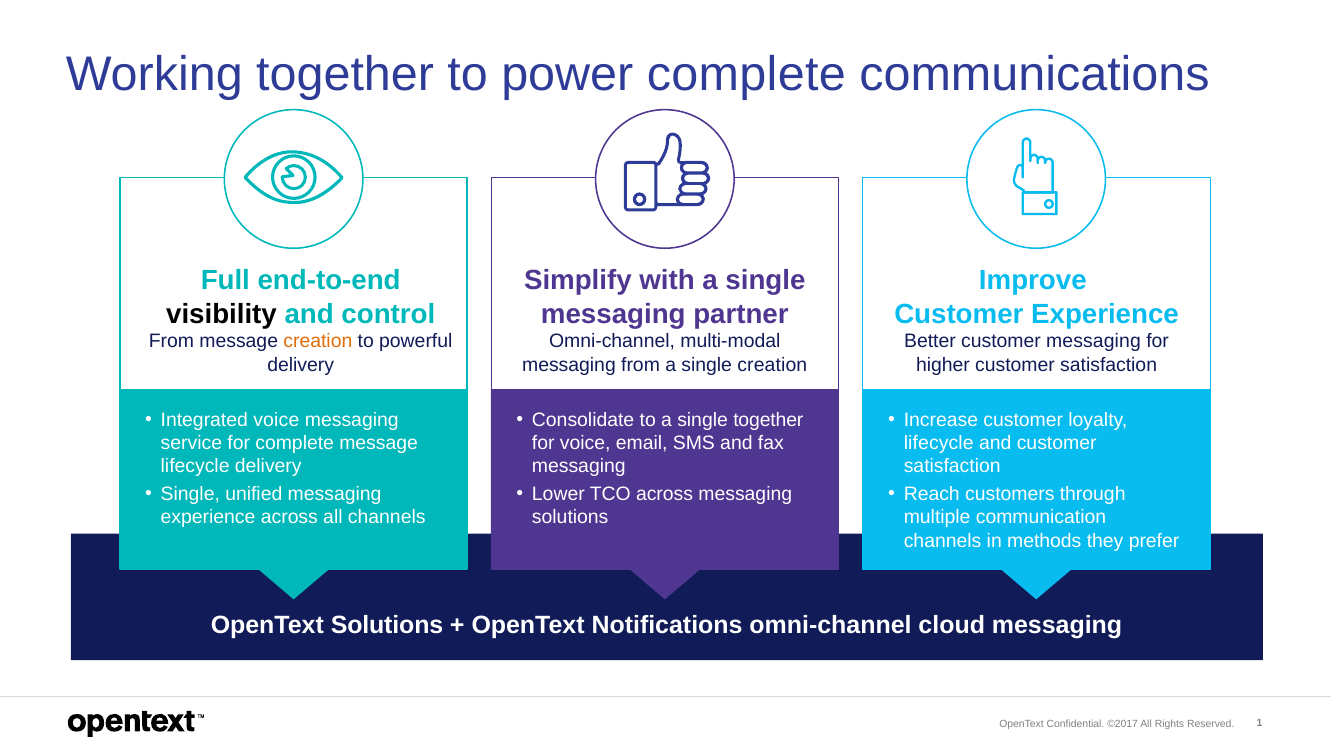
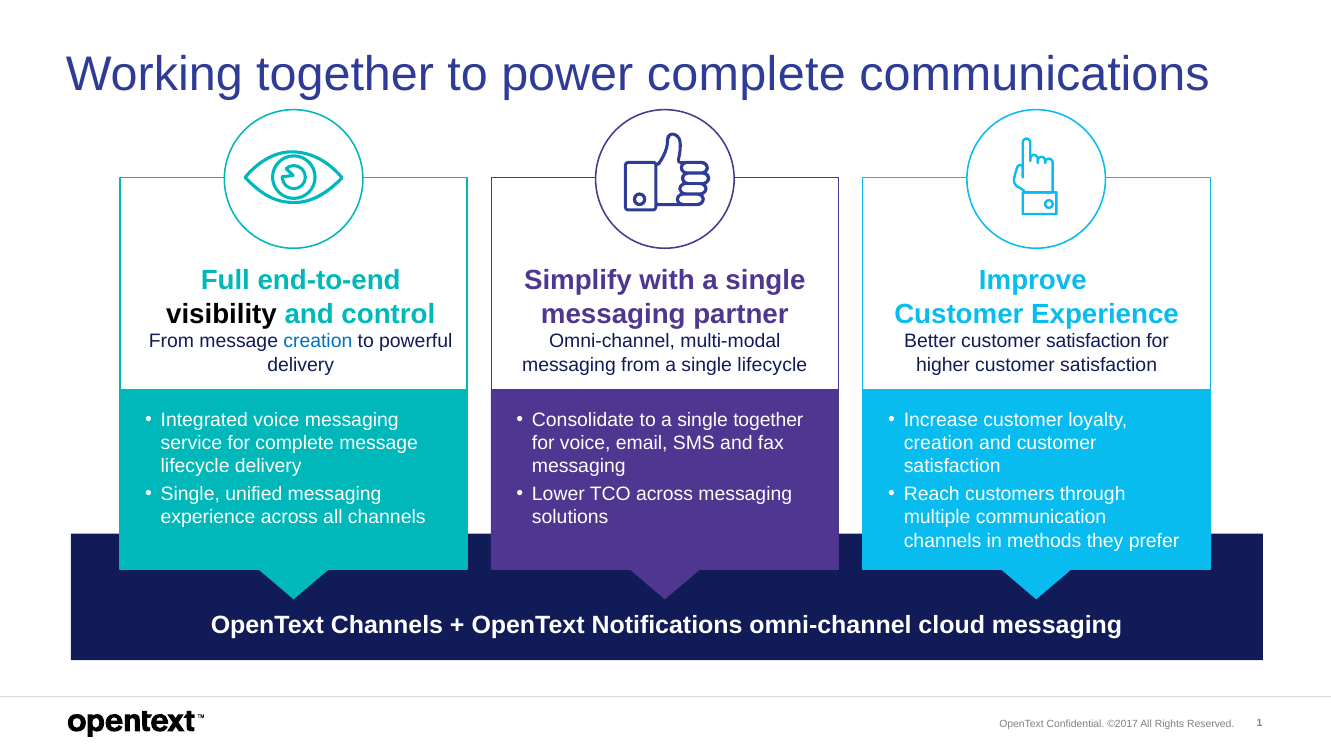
creation colour: orange -> blue (318, 341)
Better customer messaging: messaging -> satisfaction (1094, 341)
single creation: creation -> lifecycle (772, 365)
lifecycle: lifecycle -> creation (939, 443)
OpenText Solutions: Solutions -> Channels (387, 625)
